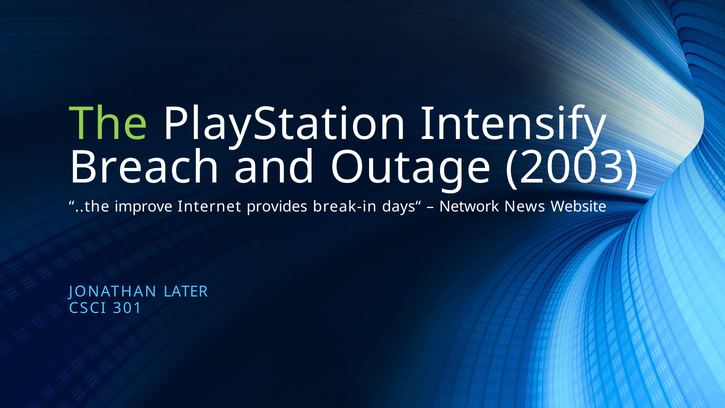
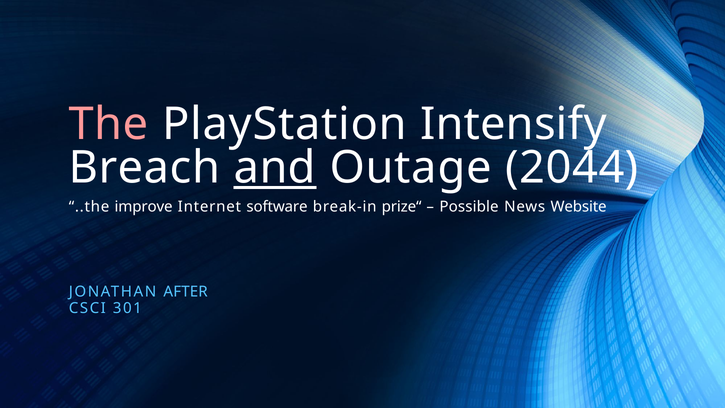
The colour: light green -> pink (109, 124)
and underline: none -> present (275, 168)
2003: 2003 -> 2044 (572, 168)
provides: provides -> software (277, 207)
days“: days“ -> prize“ (402, 207)
Network: Network -> Possible (469, 207)
LATER: LATER -> AFTER (186, 292)
